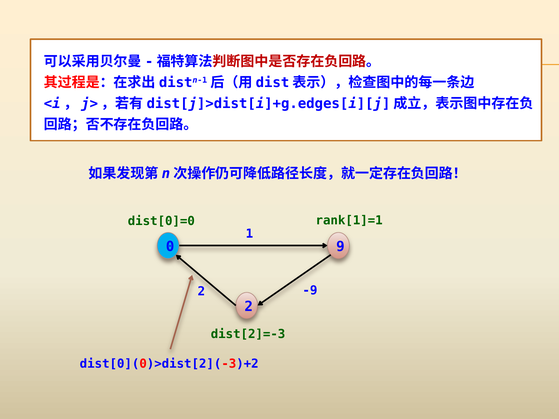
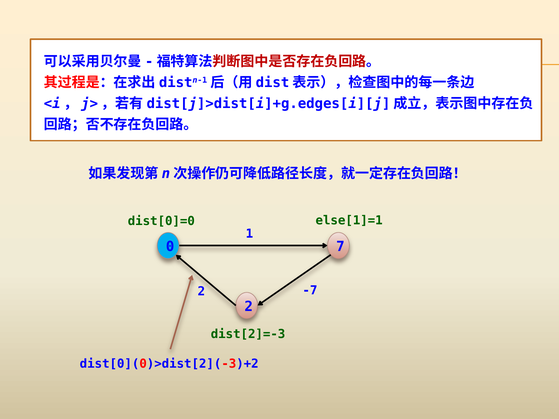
rank[1]=1: rank[1]=1 -> else[1]=1 (349, 221)
9: 9 -> 7 (340, 247)
-9: -9 -> -7 (310, 291)
